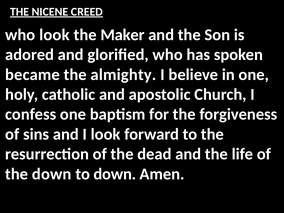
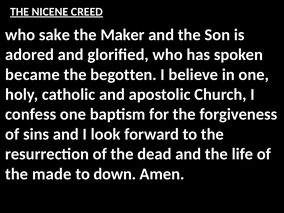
who look: look -> sake (55, 35)
almighty: almighty -> begotten (124, 75)
the down: down -> made (52, 174)
